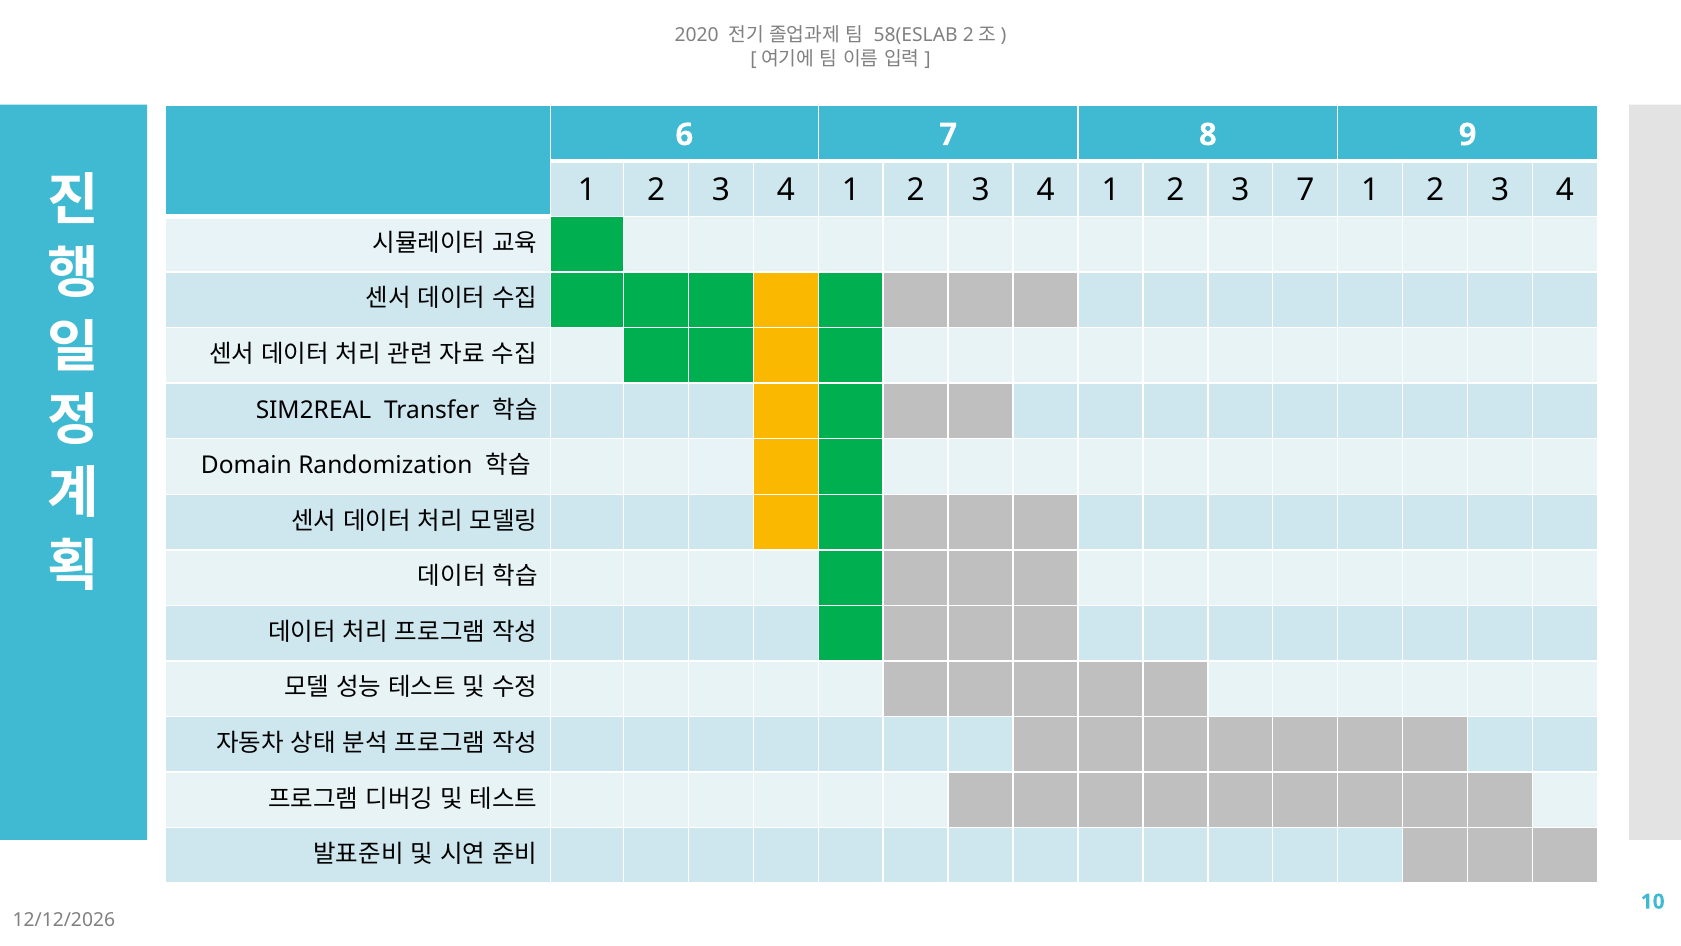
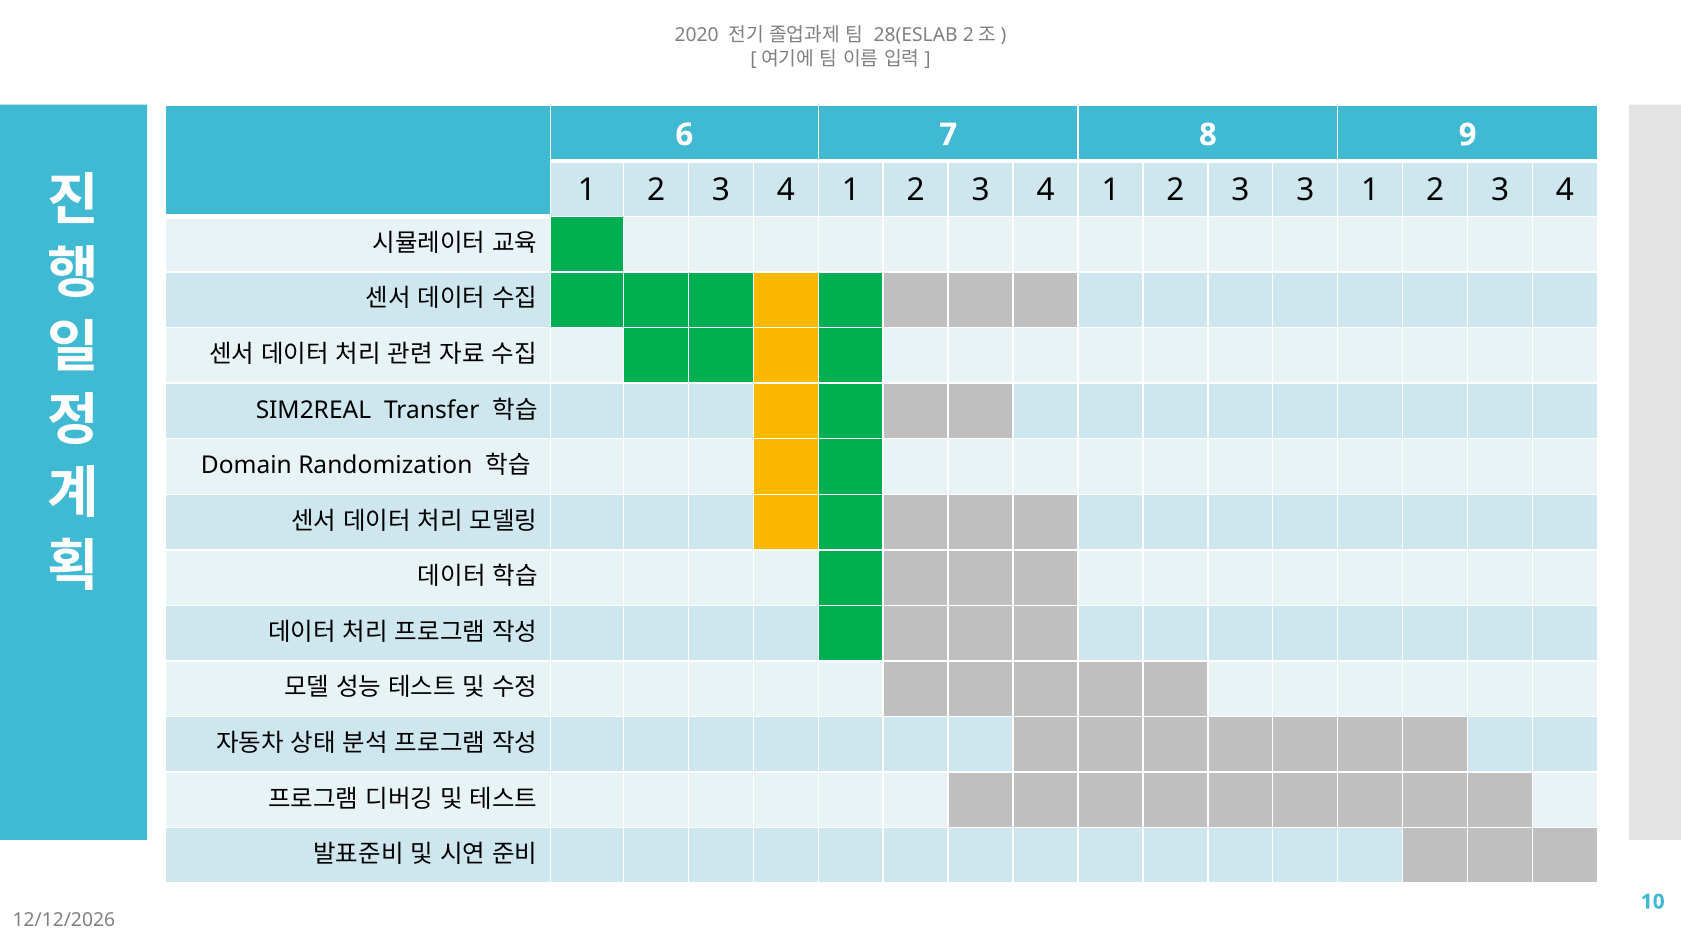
58(ESLAB: 58(ESLAB -> 28(ESLAB (916, 36)
3 7: 7 -> 3 (1305, 190)
